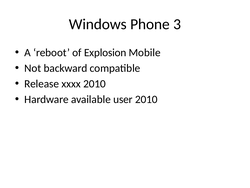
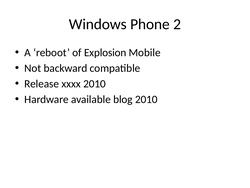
3: 3 -> 2 (177, 24)
user: user -> blog (123, 99)
